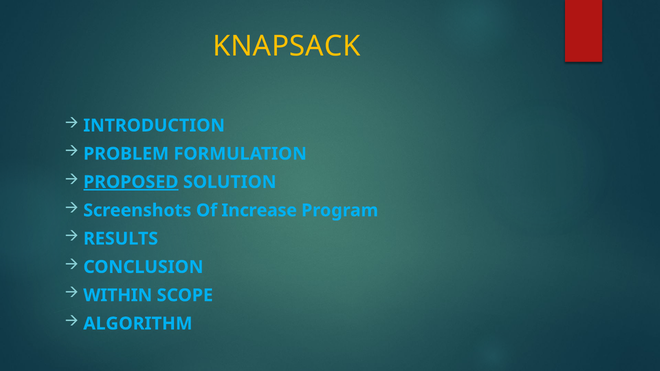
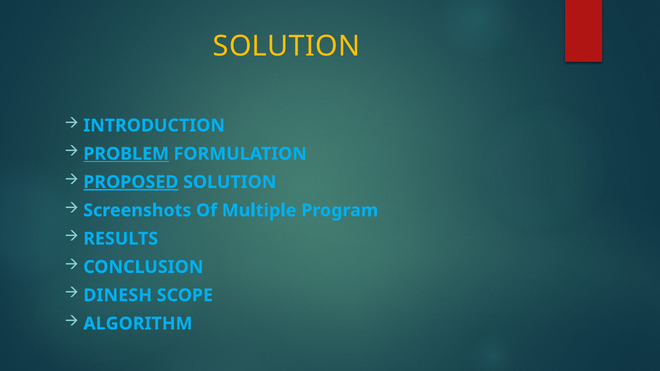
KNAPSACK: KNAPSACK -> SOLUTION (286, 46)
PROBLEM underline: none -> present (126, 154)
Increase: Increase -> Multiple (259, 211)
WITHIN: WITHIN -> DINESH (118, 295)
